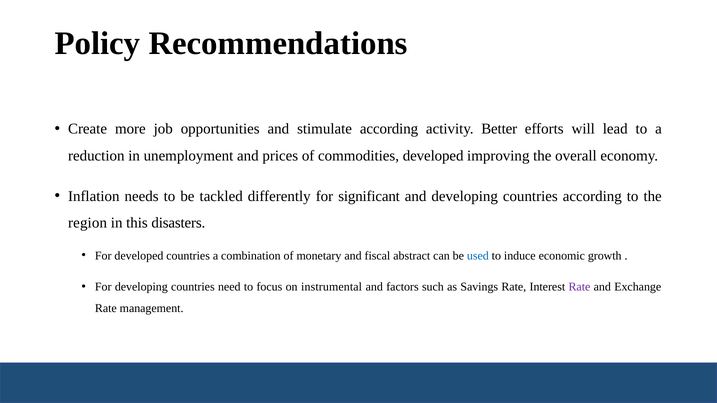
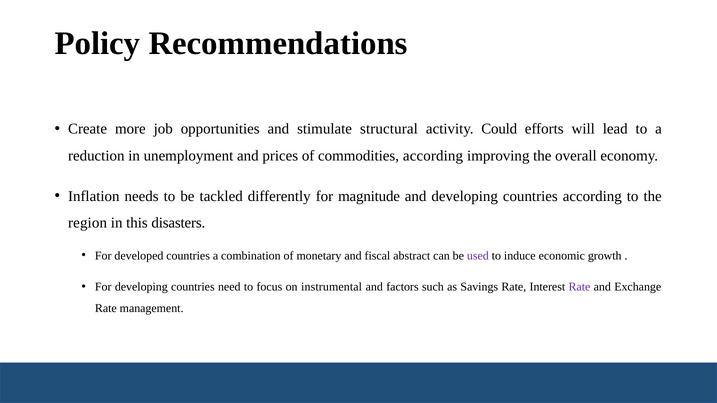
stimulate according: according -> structural (389, 129)
Better: Better -> Could (499, 129)
commodities developed: developed -> according (433, 156)
significant: significant -> magnitude (369, 196)
used colour: blue -> purple (478, 256)
